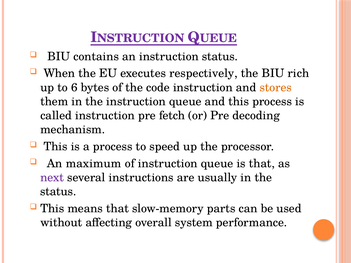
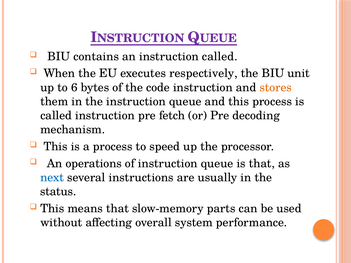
instruction status: status -> called (220, 56)
rich: rich -> unit (299, 73)
maximum: maximum -> operations (94, 164)
next colour: purple -> blue (52, 178)
